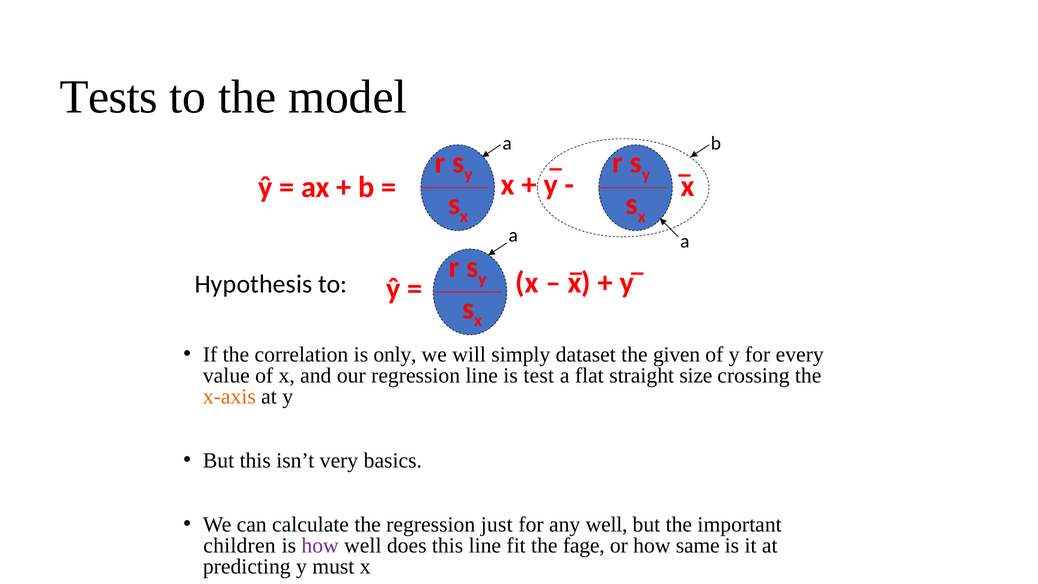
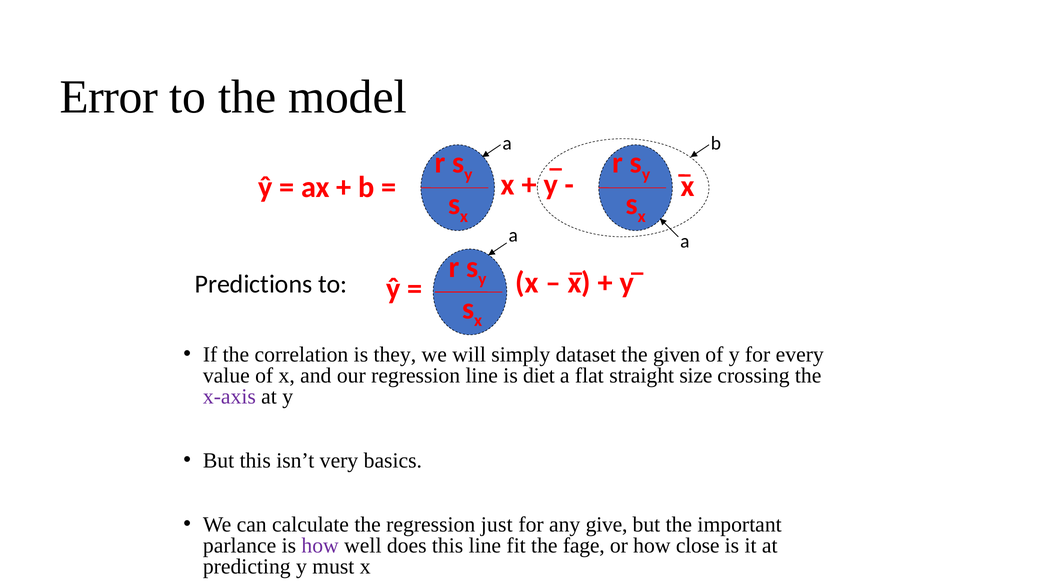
Tests: Tests -> Error (109, 97)
Hypothesis: Hypothesis -> Predictions (254, 284)
only: only -> they (395, 355)
test: test -> diet (539, 376)
x-axis colour: orange -> purple (229, 397)
any well: well -> give (607, 524)
children: children -> parlance (240, 545)
same: same -> close (698, 545)
